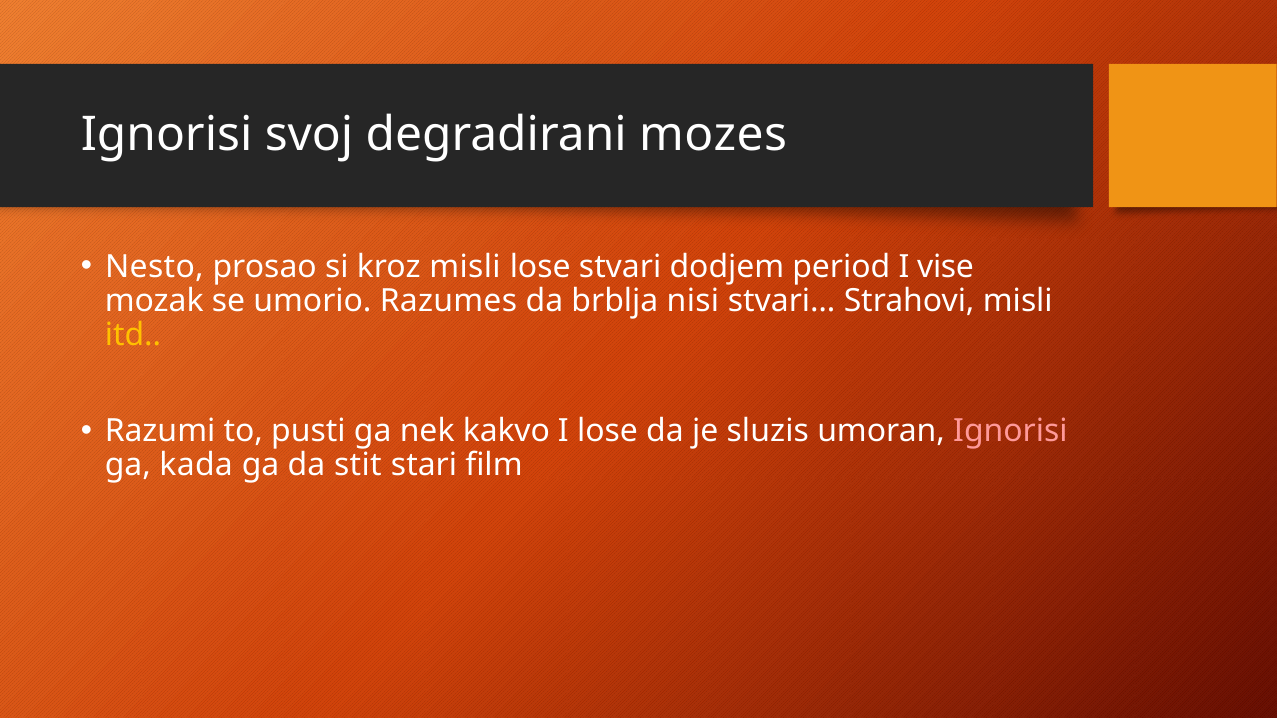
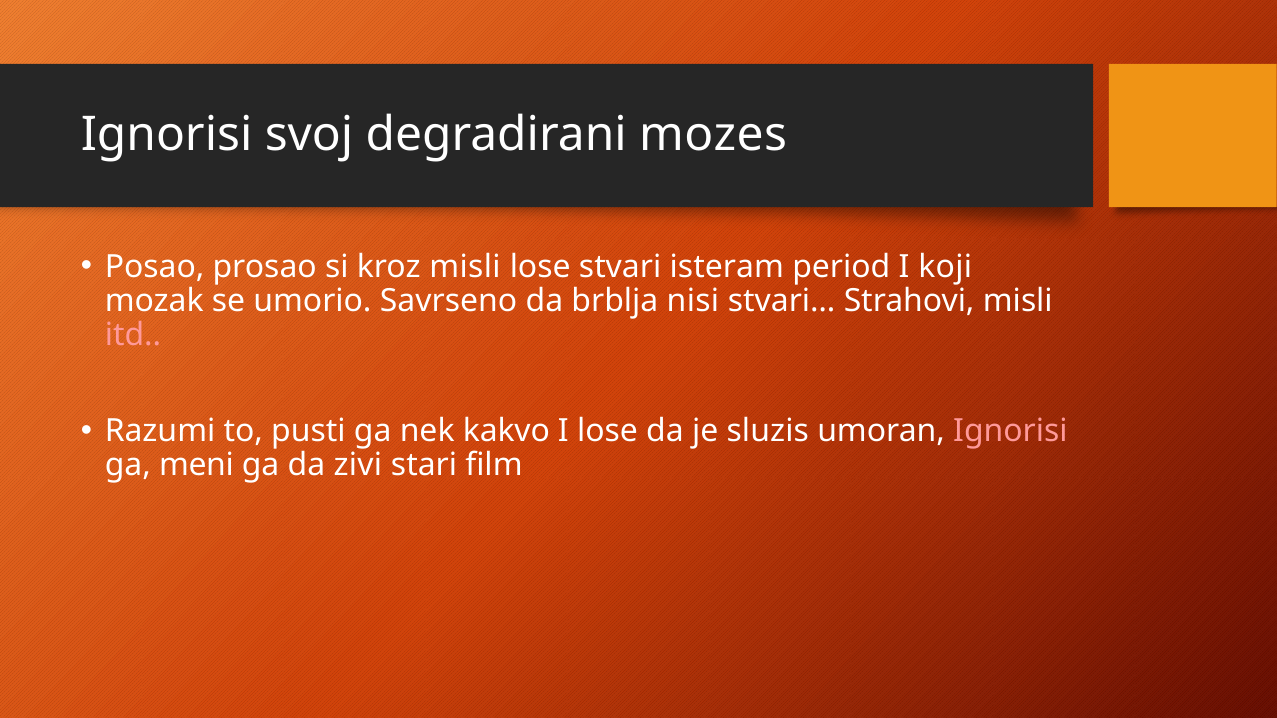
Nesto: Nesto -> Posao (155, 267)
dodjem: dodjem -> isteram (727, 267)
vise: vise -> koji (945, 267)
Razumes: Razumes -> Savrseno (449, 301)
itd colour: yellow -> pink (133, 336)
kada: kada -> meni (196, 466)
stit: stit -> zivi (358, 466)
